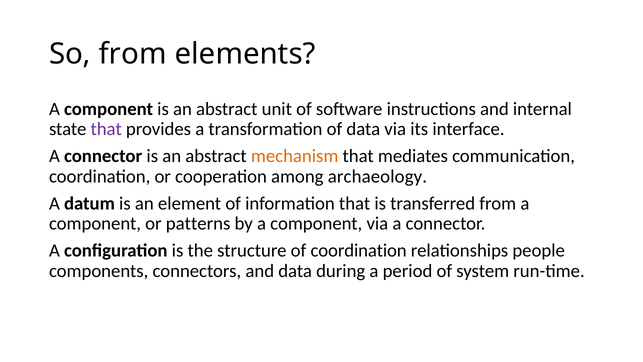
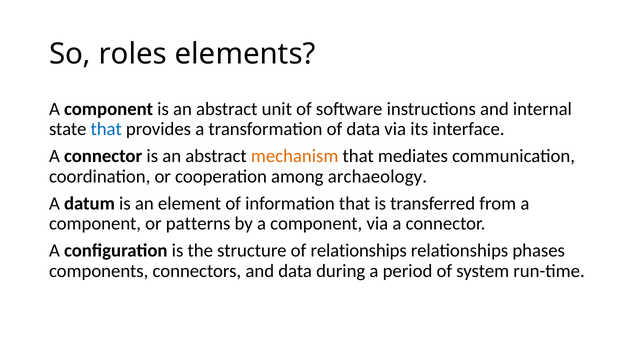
So from: from -> roles (133, 54)
that colour: purple -> blue (106, 129)
of coordination: coordination -> relationships (359, 250)
people: people -> phases (539, 250)
